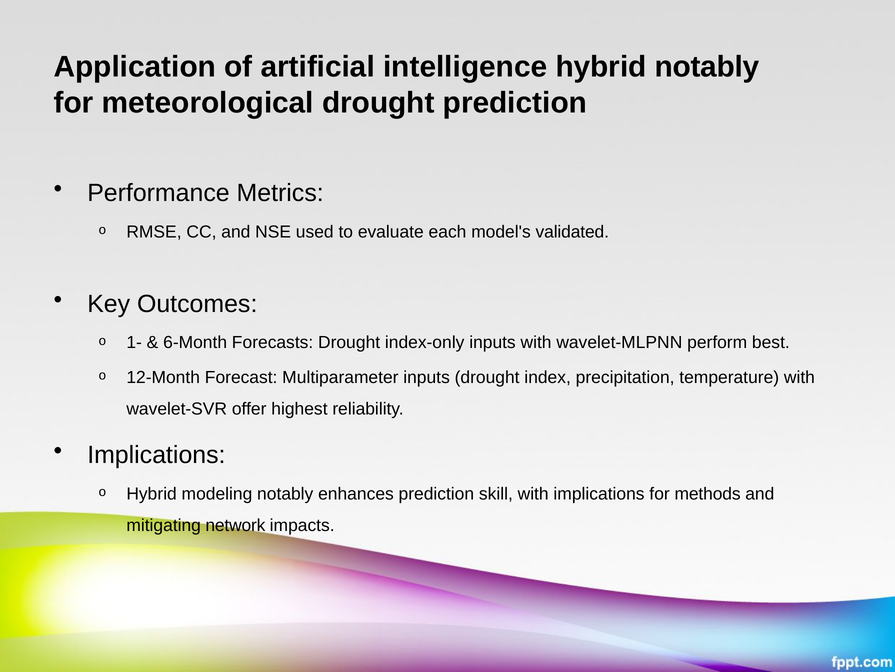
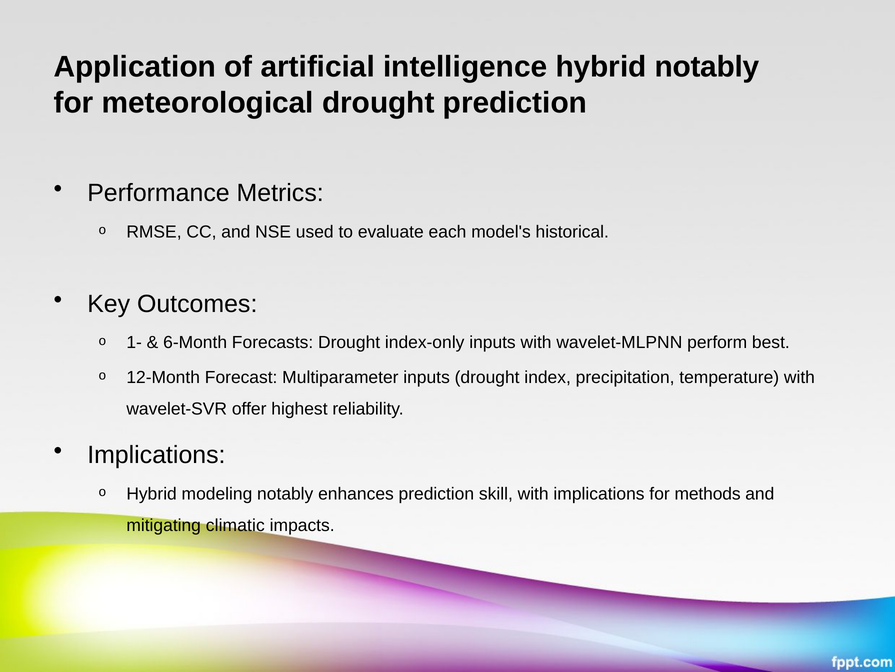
validated: validated -> historical (572, 232)
network: network -> climatic (235, 525)
